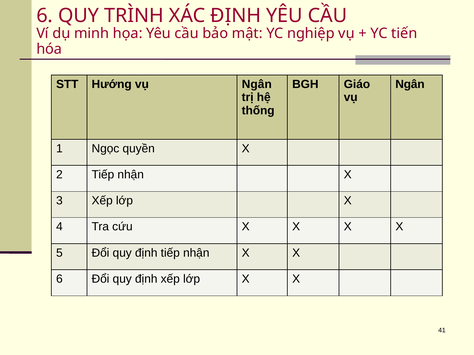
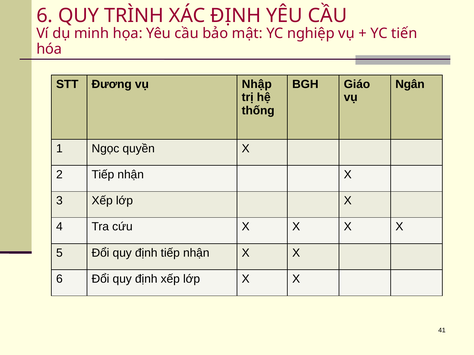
Hướng: Hướng -> Đương (112, 84)
Ngân: Ngân -> Nhập (257, 84)
